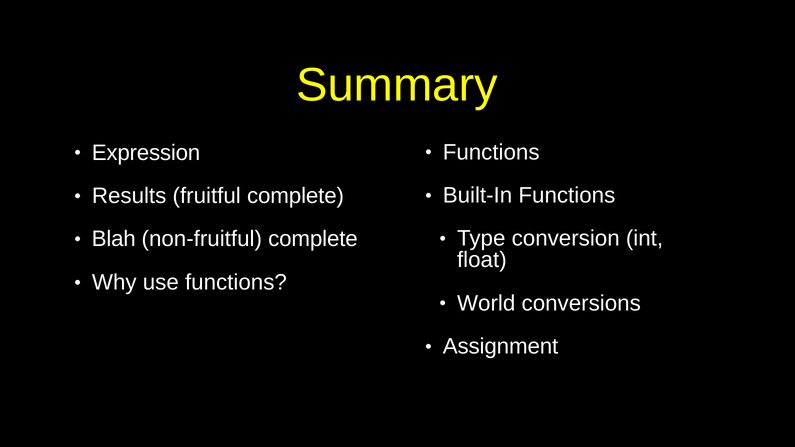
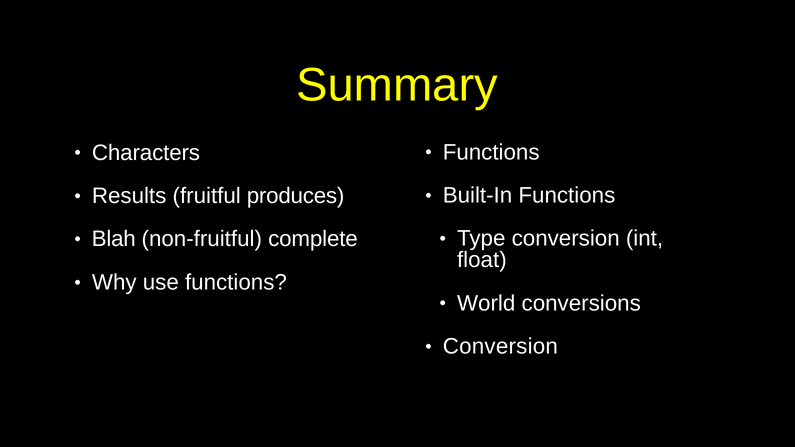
Expression: Expression -> Characters (146, 153)
fruitful complete: complete -> produces (296, 196)
Assignment: Assignment -> Conversion (500, 347)
